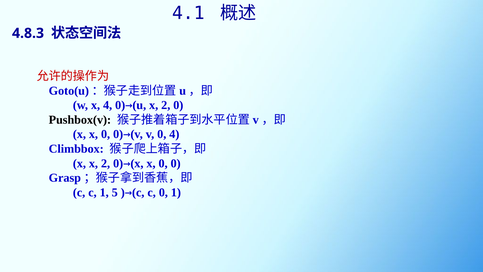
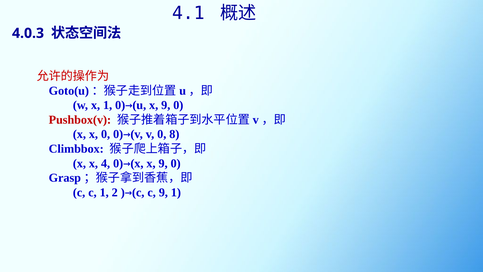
4.8.3: 4.8.3 -> 4.0.3 (28, 33)
x 4: 4 -> 1 (108, 105)
0)→(u x 2: 2 -> 9 (166, 105)
Pushbox(v colour: black -> red (80, 120)
0 4: 4 -> 8 (174, 134)
x x 2: 2 -> 4 (106, 163)
0)→(x x 0: 0 -> 9 (163, 163)
5: 5 -> 2 (115, 192)
c 0: 0 -> 9 (163, 192)
